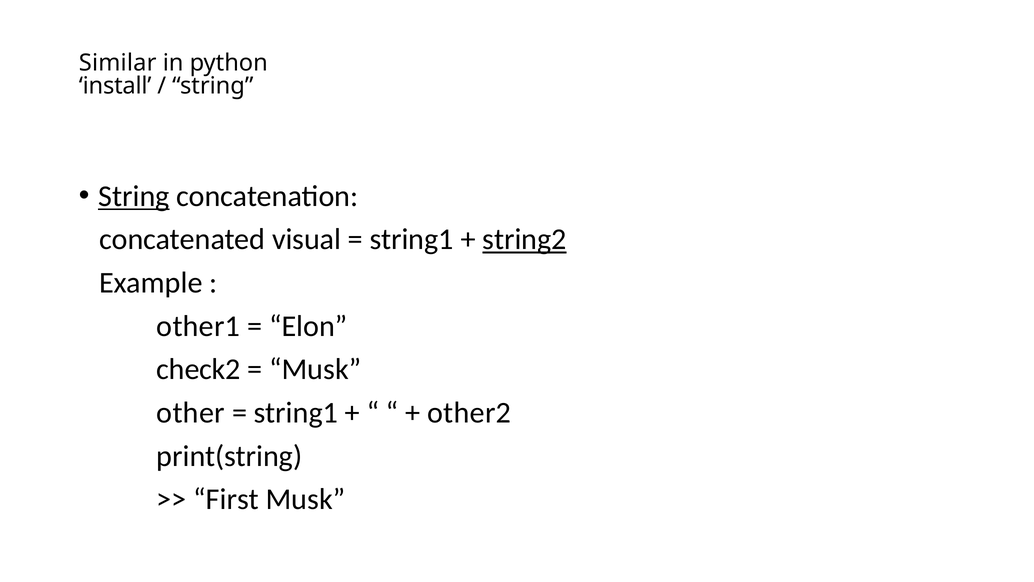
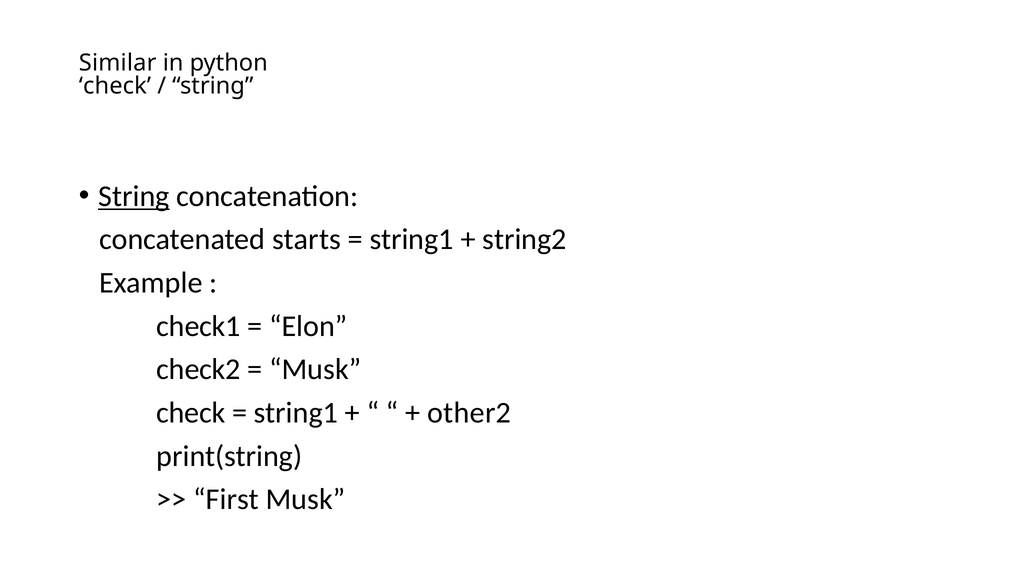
install: install -> check (115, 86)
visual: visual -> starts (306, 239)
string2 underline: present -> none (524, 239)
other1: other1 -> check1 (199, 326)
other: other -> check (191, 413)
